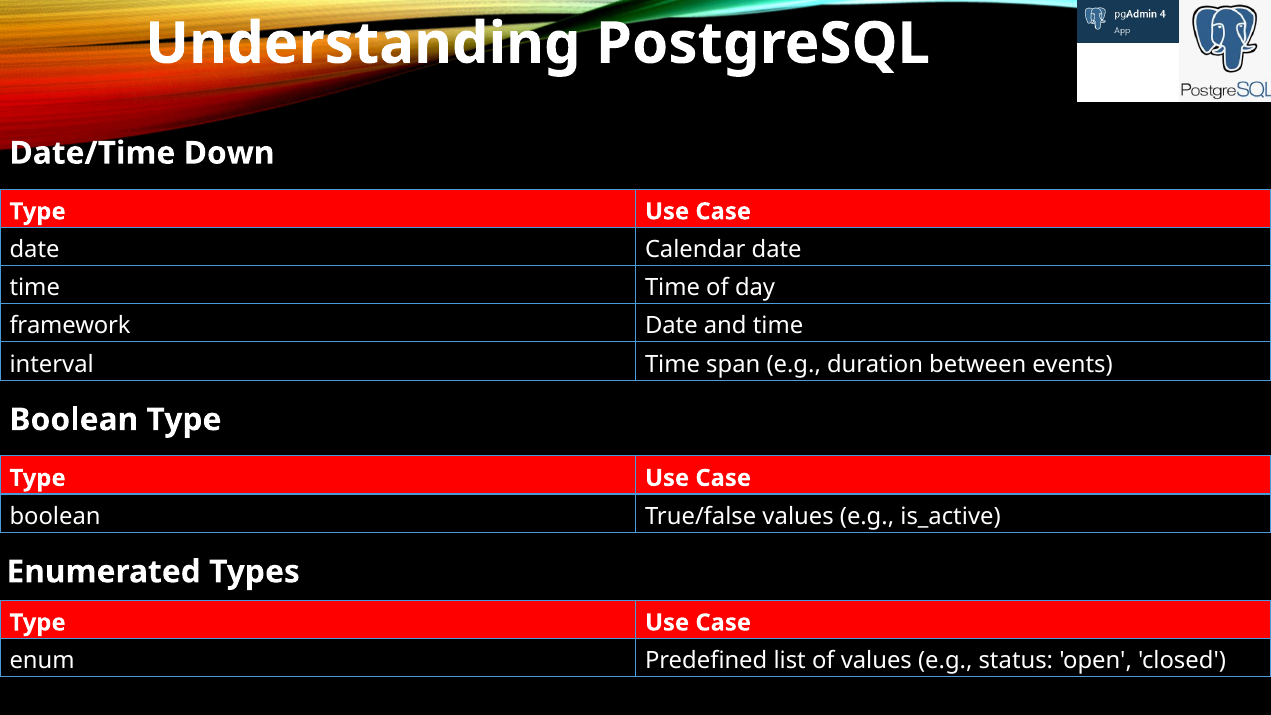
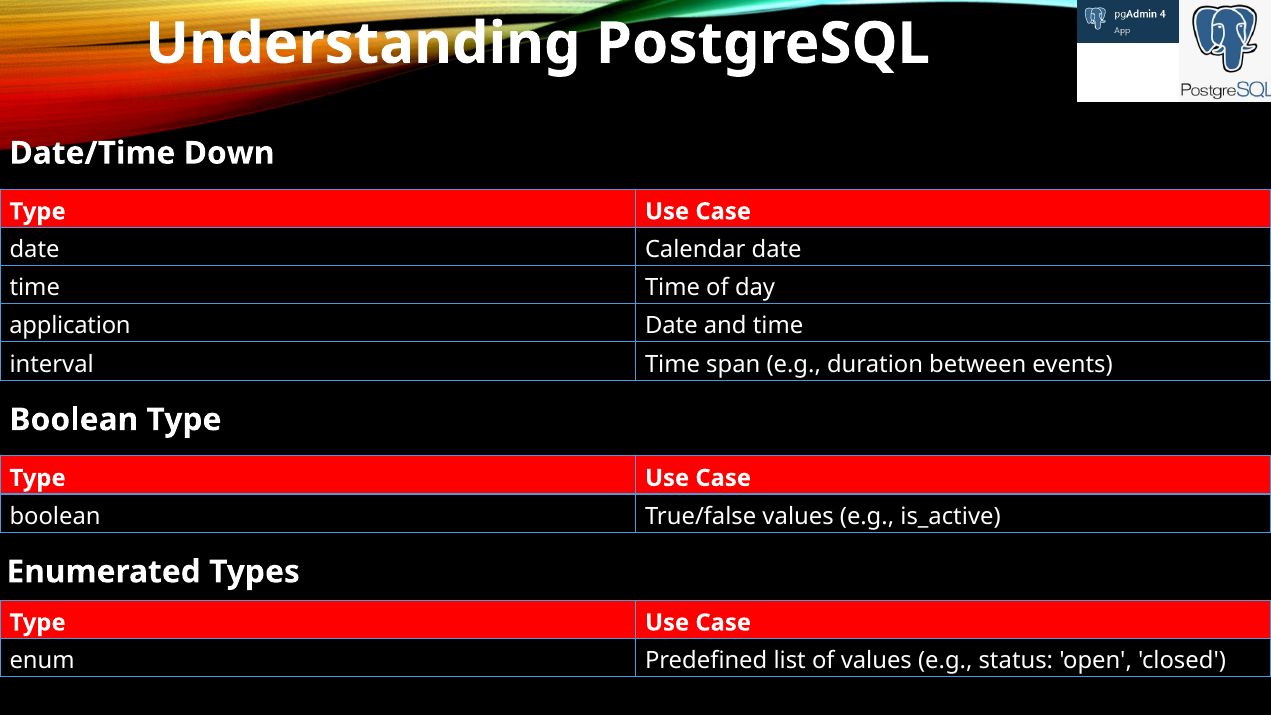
framework: framework -> application (70, 326)
